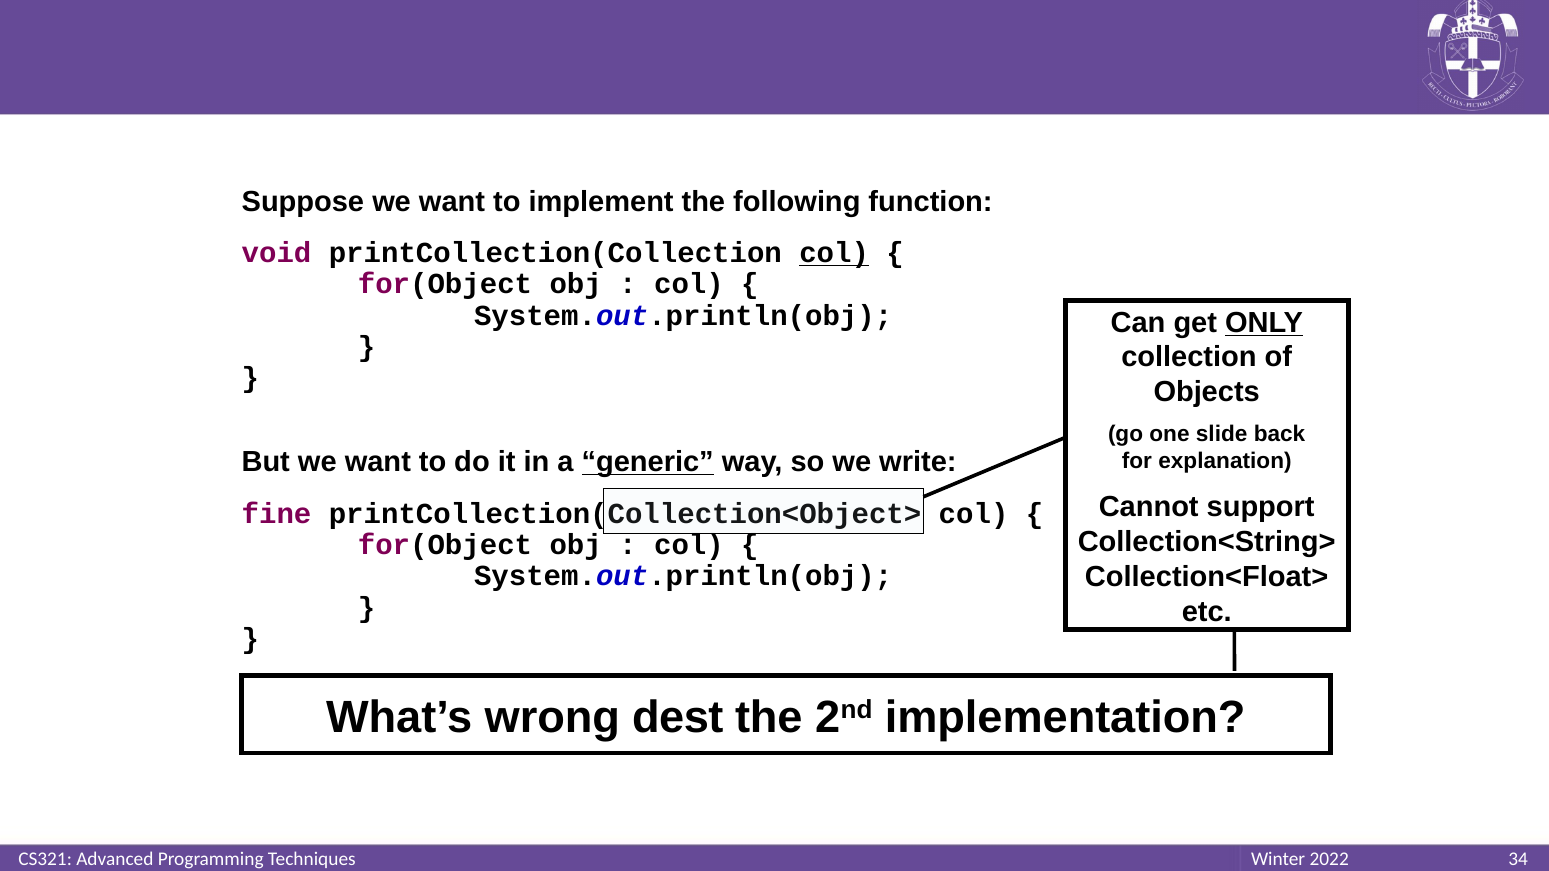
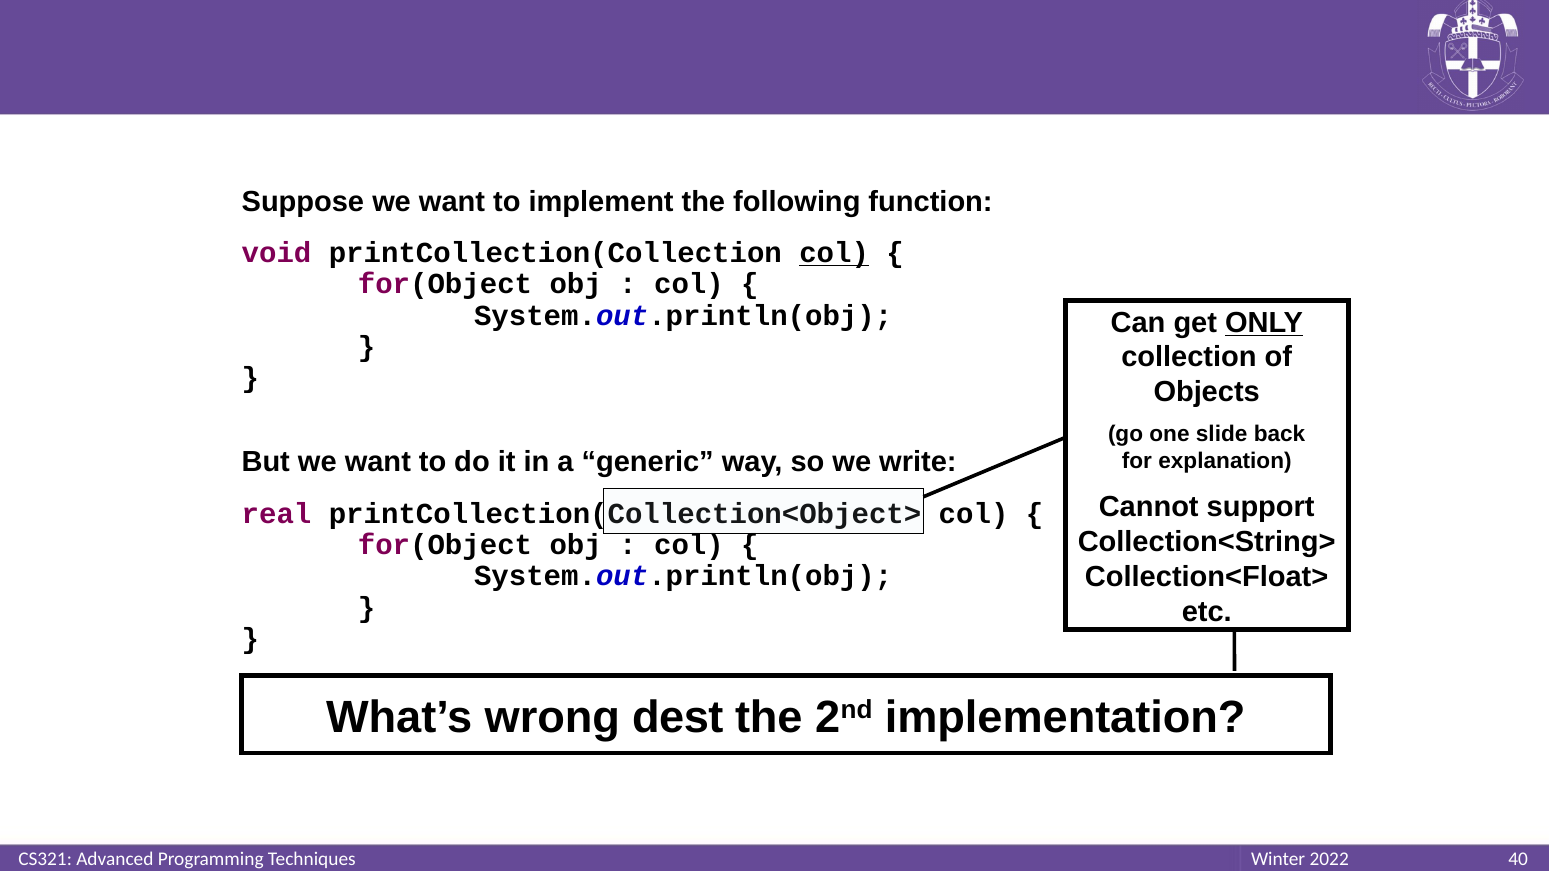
generic underline: present -> none (648, 462)
fine: fine -> real (277, 514)
34: 34 -> 40 (1518, 860)
